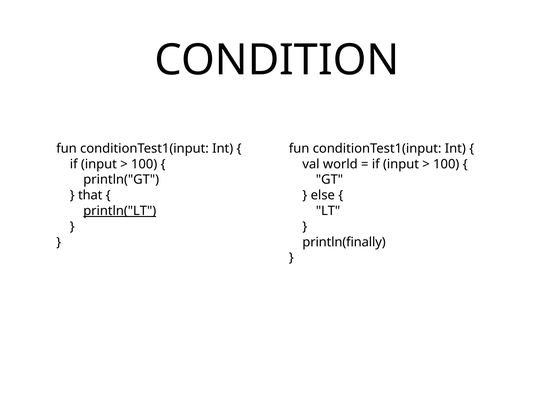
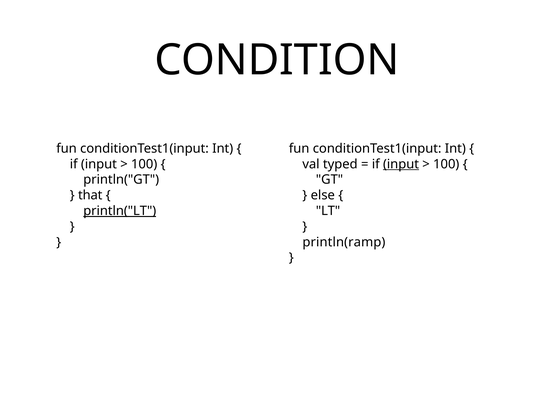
world: world -> typed (340, 164)
input underline: none -> present (401, 164)
println(finally: println(finally -> println(ramp (344, 242)
